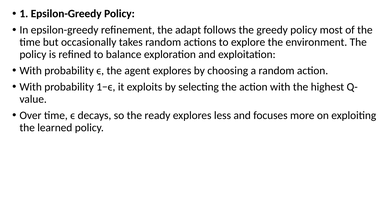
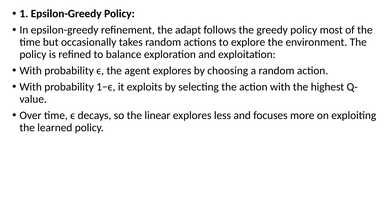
ready: ready -> linear (157, 115)
